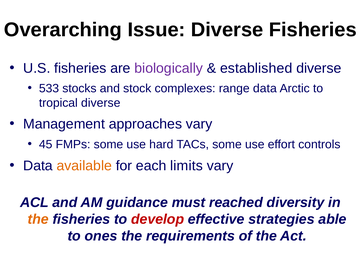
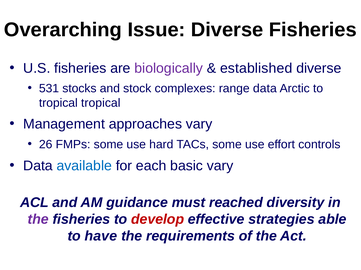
533: 533 -> 531 (49, 89)
tropical diverse: diverse -> tropical (101, 103)
45: 45 -> 26 (46, 145)
available colour: orange -> blue (84, 166)
limits: limits -> basic (187, 166)
the colour: orange -> purple (38, 220)
ones: ones -> have (101, 237)
